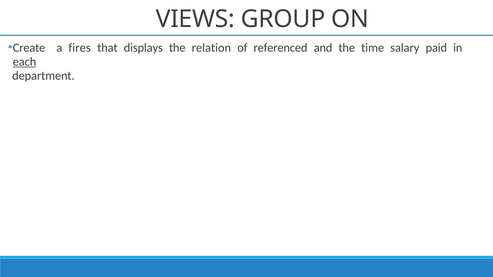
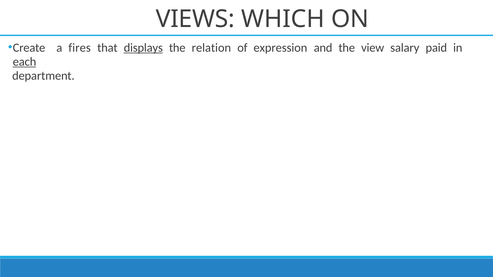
GROUP: GROUP -> WHICH (283, 19)
displays underline: none -> present (143, 48)
referenced: referenced -> expression (280, 48)
time: time -> view (373, 48)
